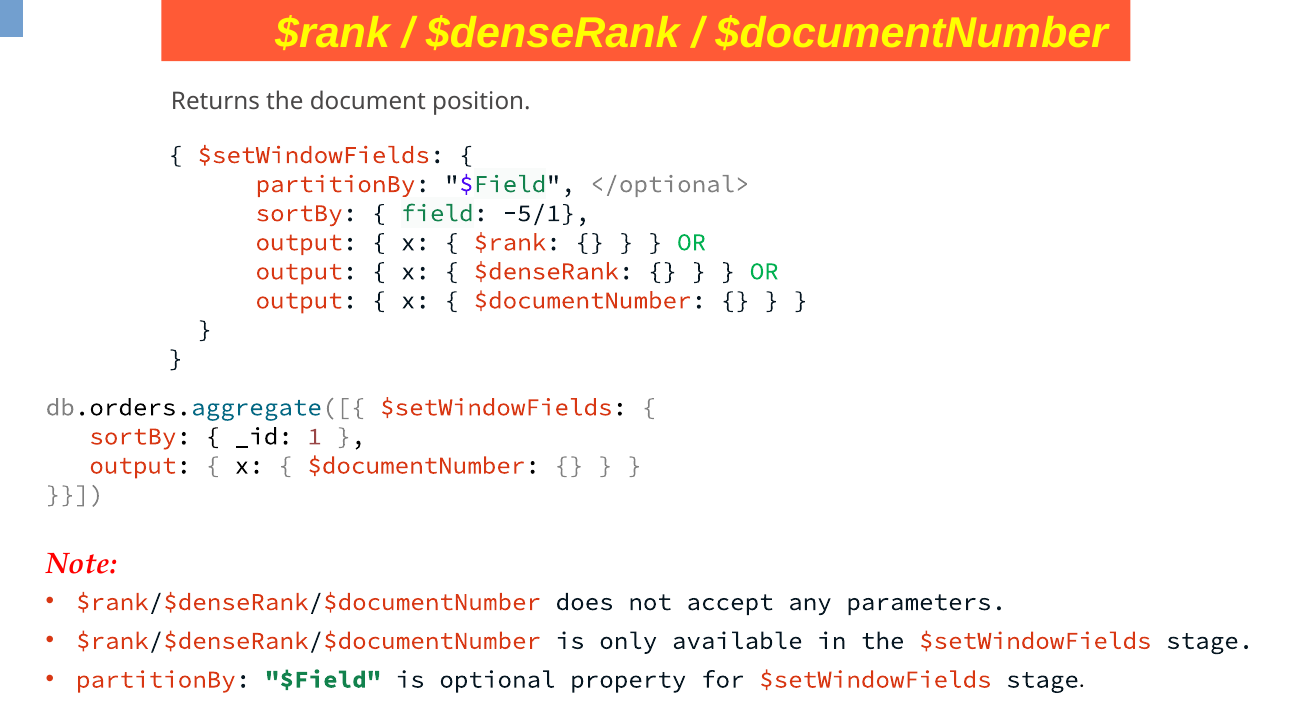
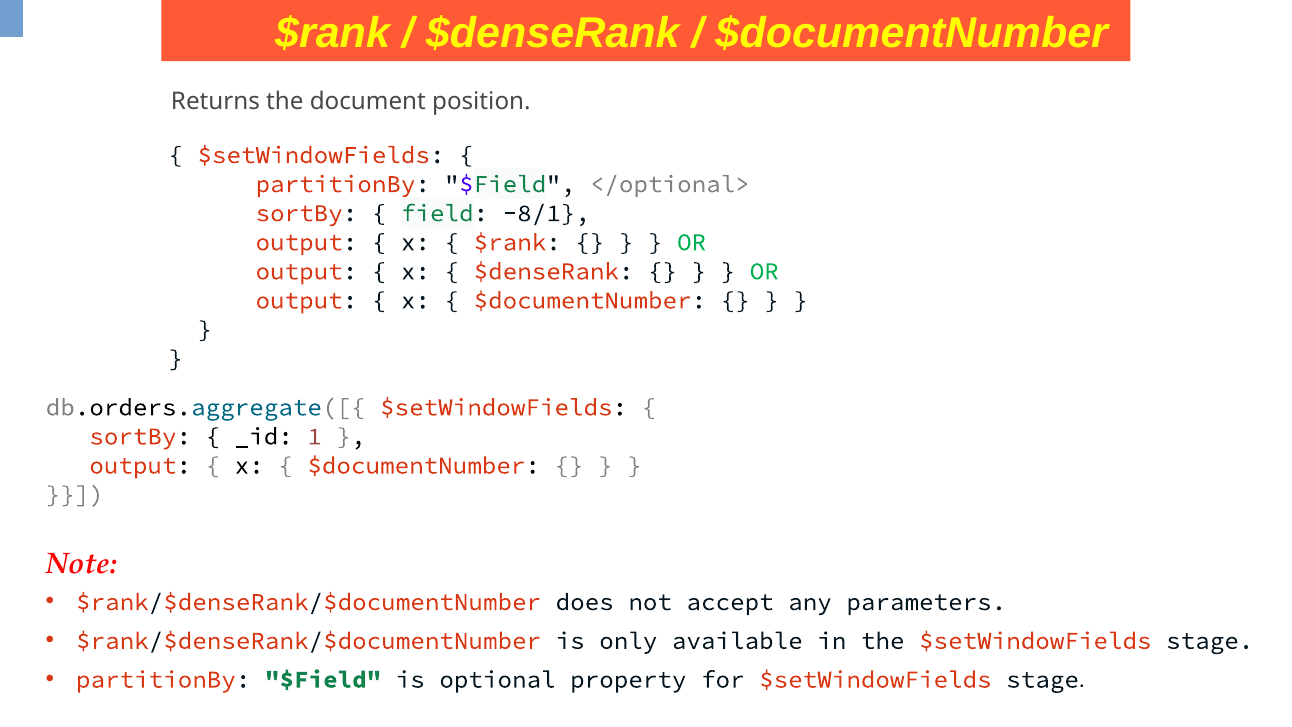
-5/1: -5/1 -> -8/1 (546, 213)
